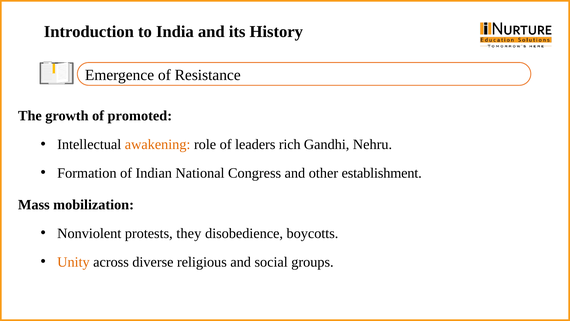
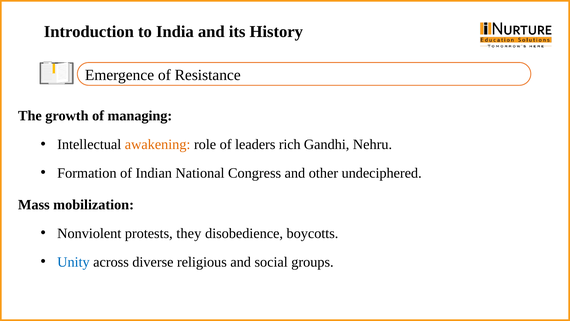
promoted: promoted -> managing (140, 116)
establishment: establishment -> undeciphered (382, 173)
Unity colour: orange -> blue (73, 262)
